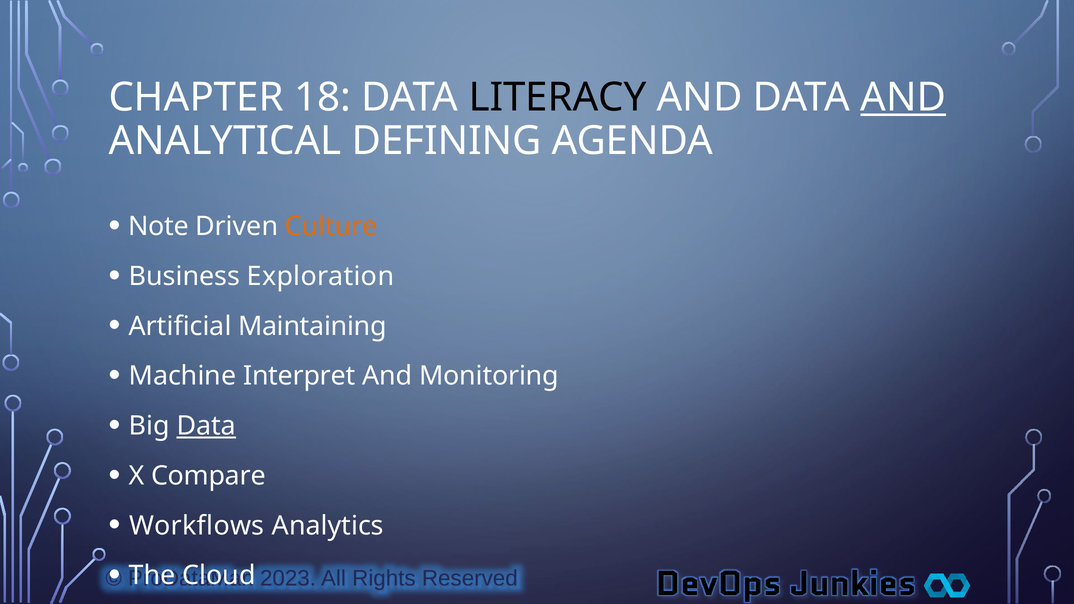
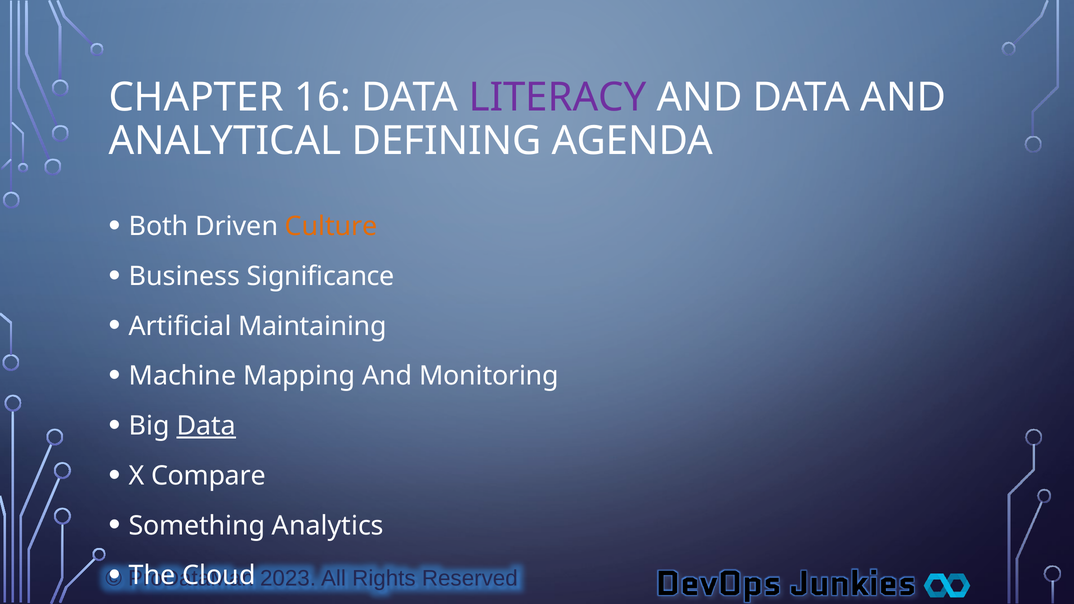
18: 18 -> 16 (323, 98)
LITERACY colour: black -> purple (558, 98)
AND underline: present -> none (903, 98)
Note: Note -> Both (159, 227)
Exploration: Exploration -> Significance (321, 276)
Interpret: Interpret -> Mapping (299, 376)
Workflows: Workflows -> Something (197, 526)
